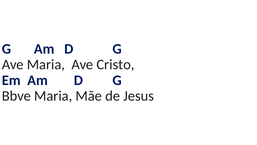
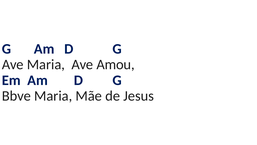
Cristo: Cristo -> Amou (116, 64)
